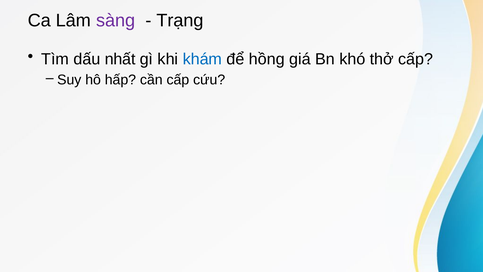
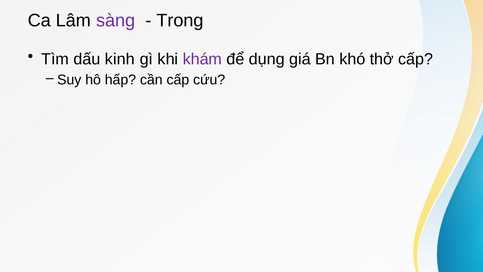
Trạng: Trạng -> Trong (180, 20)
nhất: nhất -> kinh (120, 59)
khám colour: blue -> purple (202, 59)
hồng: hồng -> dụng (267, 59)
